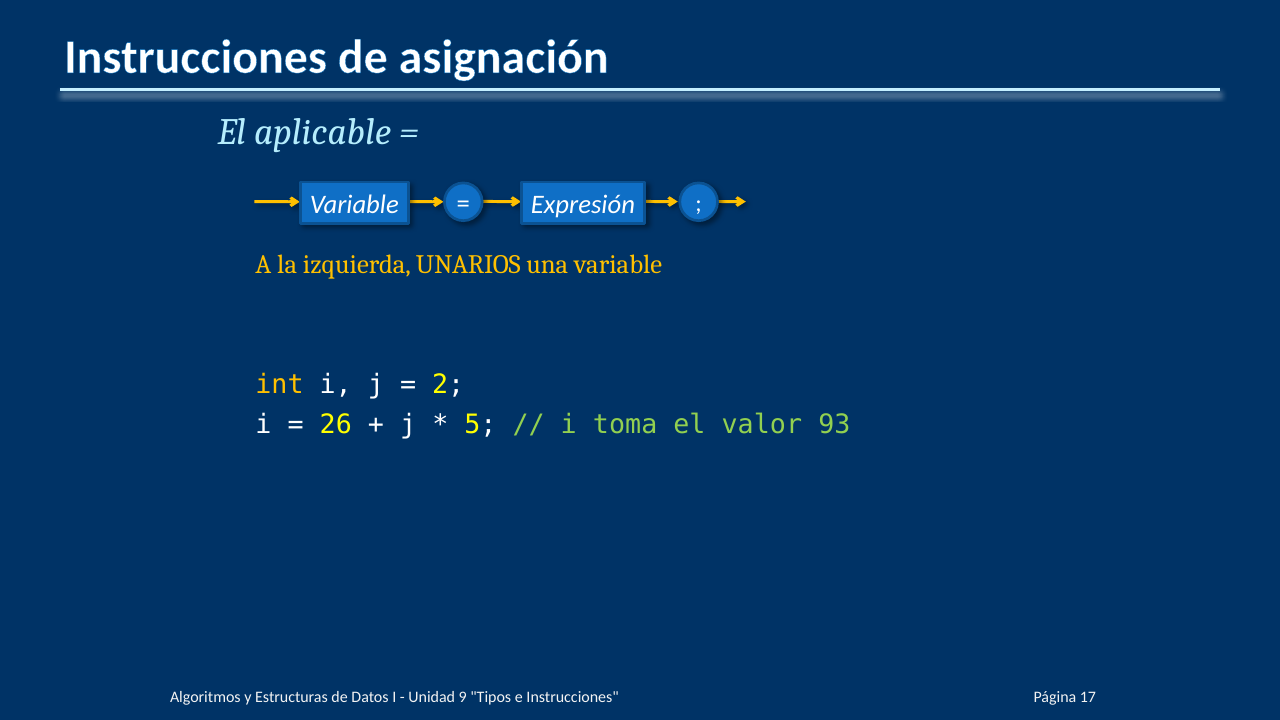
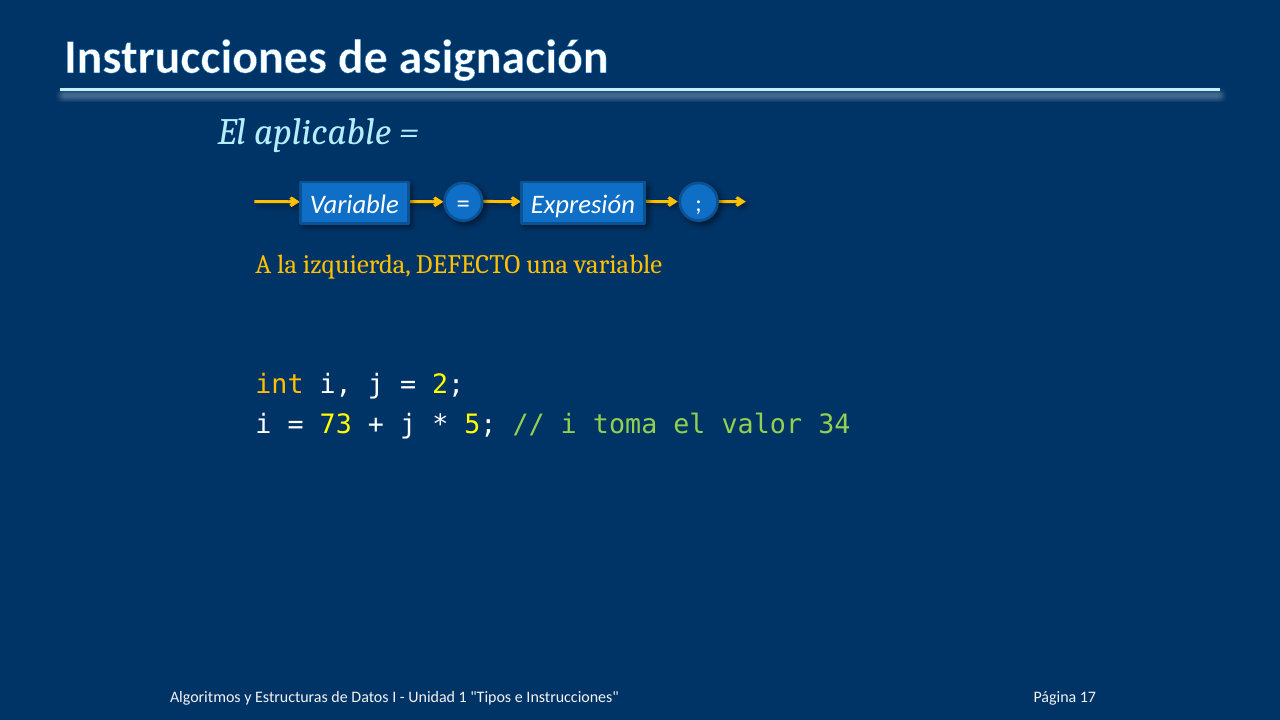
UNARIOS: UNARIOS -> DEFECTO (468, 265)
26: 26 -> 73 (336, 425)
93: 93 -> 34 (834, 425)
9: 9 -> 1 (463, 697)
